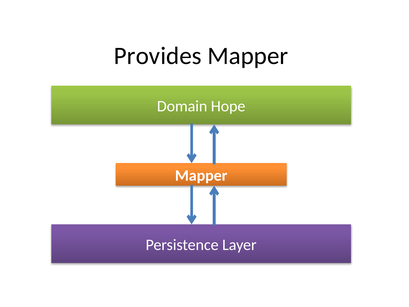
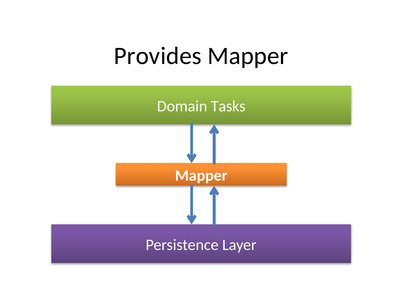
Hope: Hope -> Tasks (228, 106)
